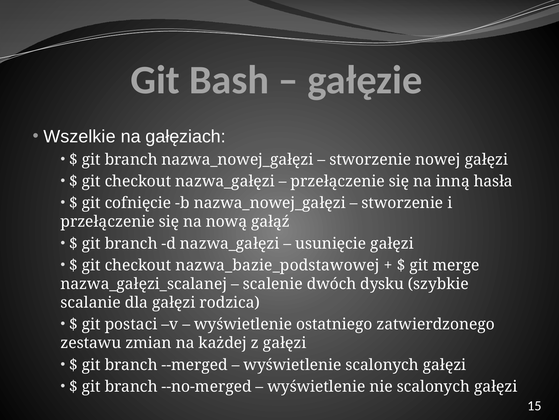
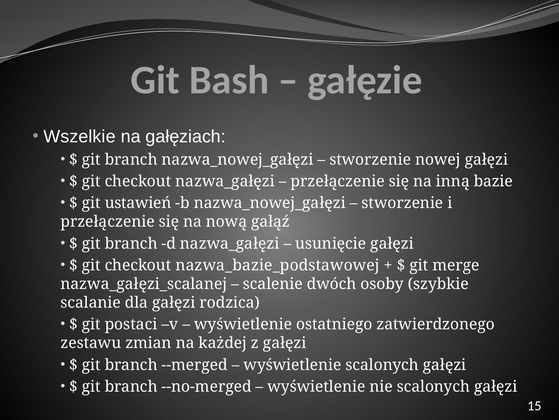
hasła: hasła -> bazie (493, 181)
cofnięcie: cofnięcie -> ustawień (138, 203)
dysku: dysku -> osoby (382, 284)
